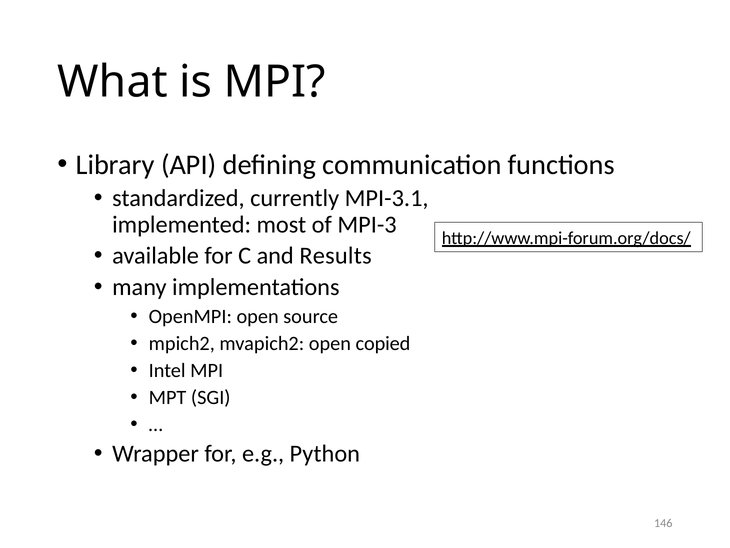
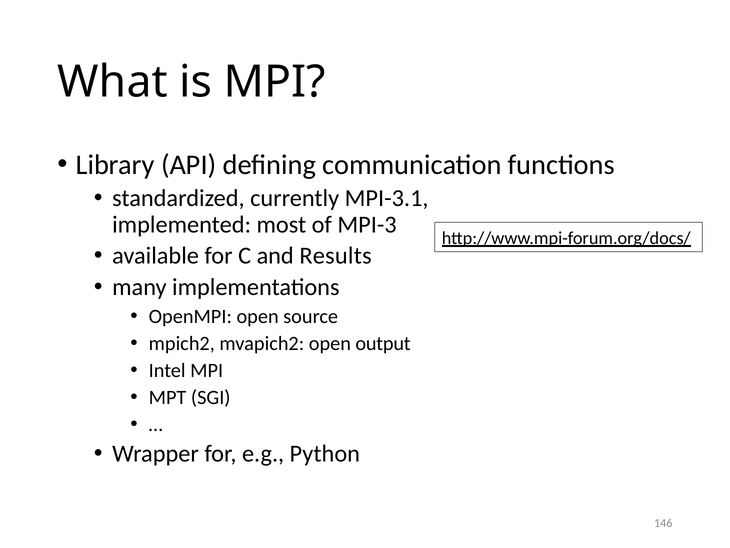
copied: copied -> output (383, 343)
